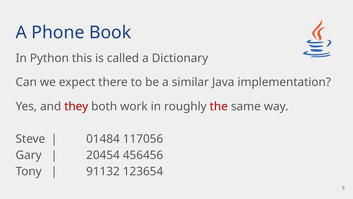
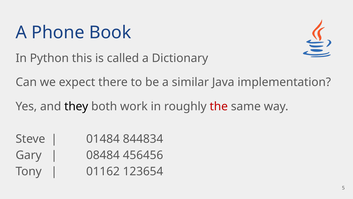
they colour: red -> black (76, 106)
117056: 117056 -> 844834 (143, 139)
20454: 20454 -> 08484 (103, 155)
91132: 91132 -> 01162 (103, 171)
